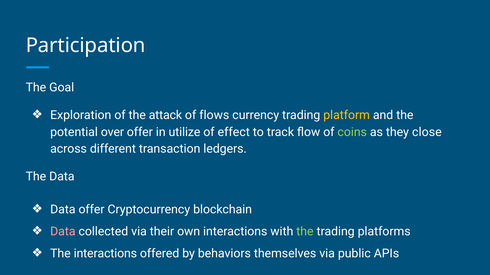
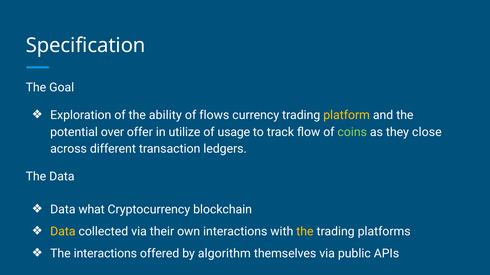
Participation: Participation -> Specification (86, 46)
attack: attack -> ability (165, 115)
effect: effect -> usage (234, 132)
Data offer: offer -> what (92, 210)
Data colour: pink -> yellow (63, 232)
the colour: light green -> yellow (305, 232)
behaviors: behaviors -> algorithm (224, 254)
